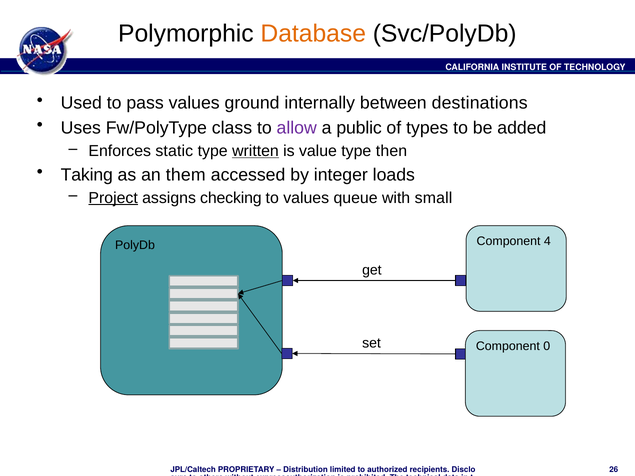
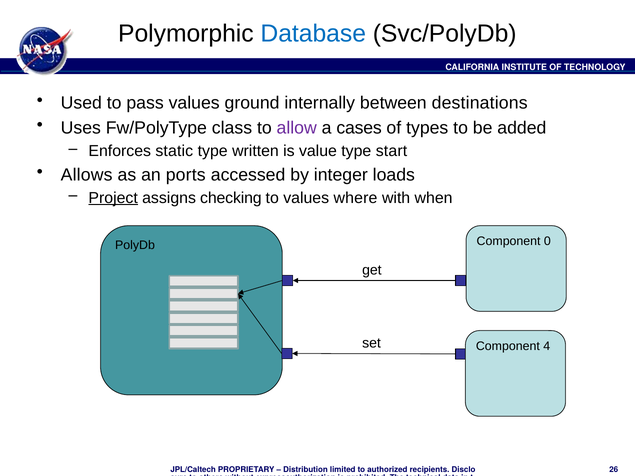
Database colour: orange -> blue (313, 33)
public: public -> cases (359, 128)
written underline: present -> none (255, 151)
then: then -> start (392, 151)
Taking: Taking -> Allows (87, 175)
them: them -> ports (186, 175)
queue: queue -> where (355, 198)
small: small -> when (434, 198)
4: 4 -> 0 (547, 241)
0: 0 -> 4 (547, 346)
